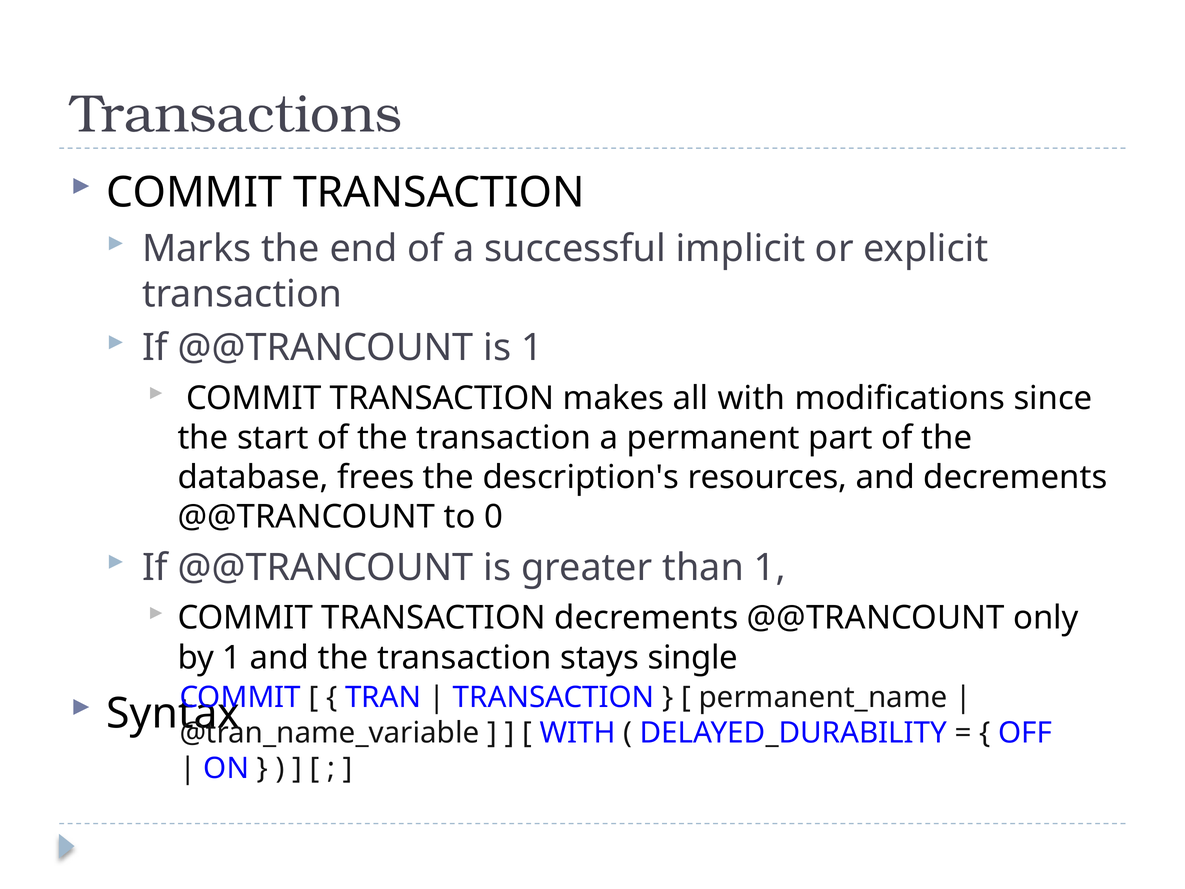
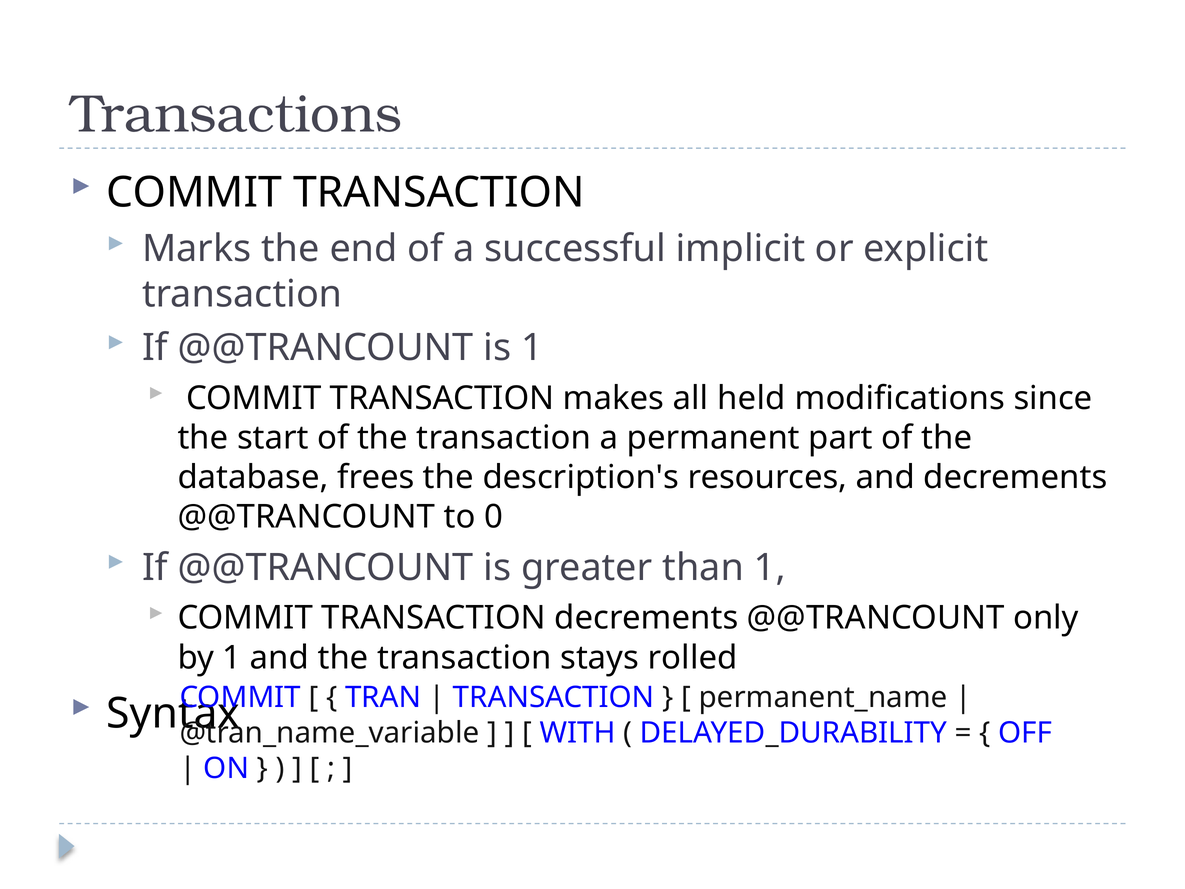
all with: with -> held (751, 398)
single: single -> rolled (693, 657)
